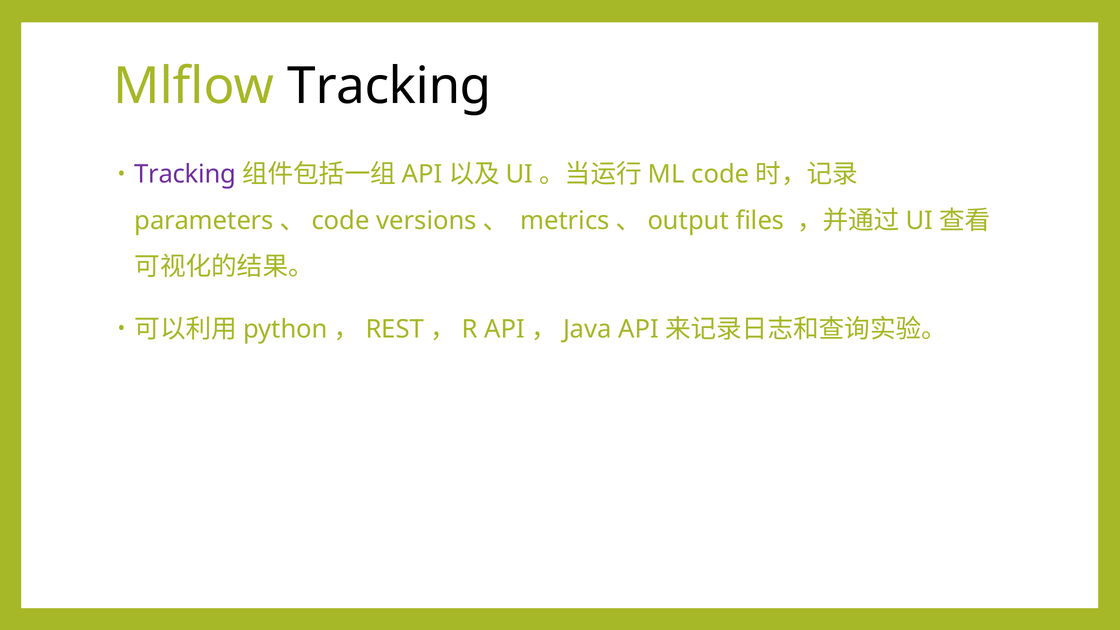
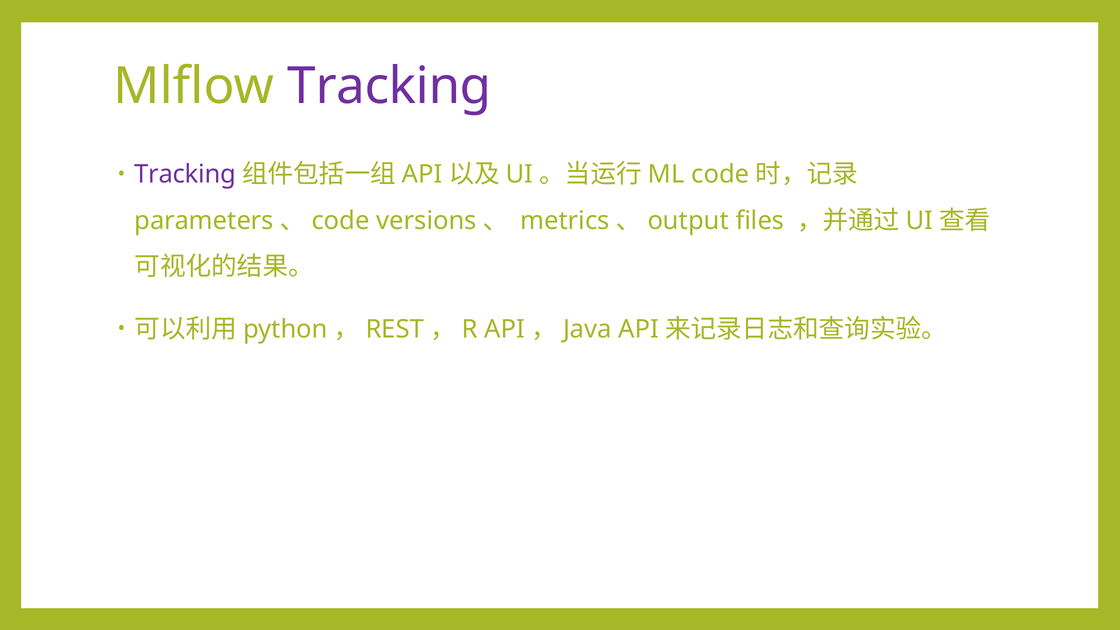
Tracking colour: black -> purple (389, 86)
